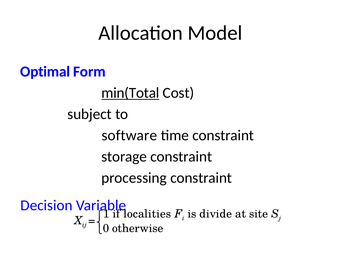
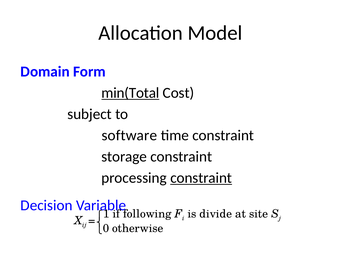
Optimal: Optimal -> Domain (45, 72)
constraint underline: none -> present (201, 178)
localities: localities -> following (147, 214)
